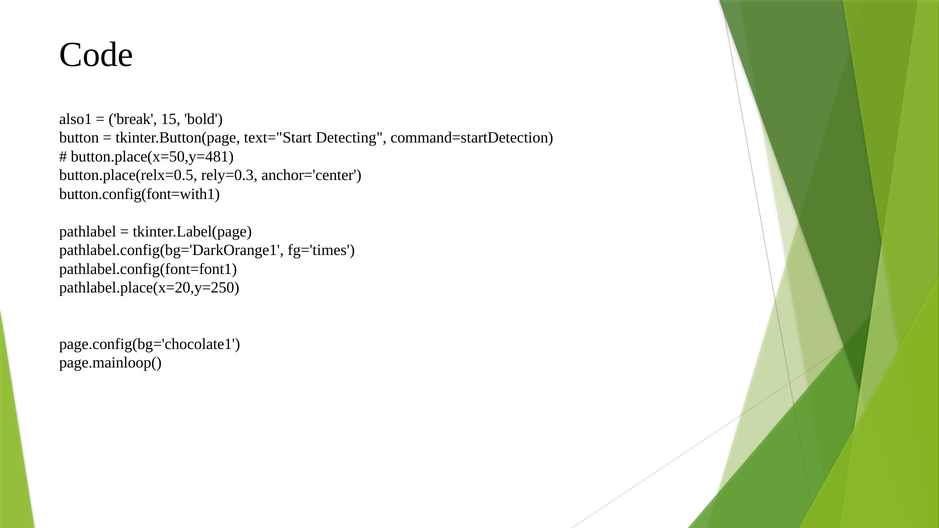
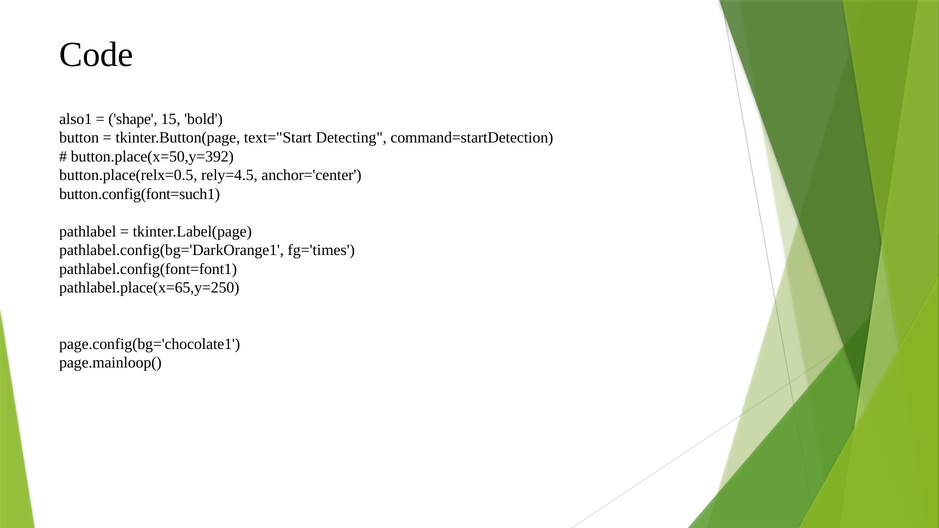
break: break -> shape (133, 119)
button.place(x=50,y=481: button.place(x=50,y=481 -> button.place(x=50,y=392 (152, 156)
rely=0.3: rely=0.3 -> rely=4.5 (229, 175)
button.config(font=with1: button.config(font=with1 -> button.config(font=such1 (140, 194)
pathlabel.place(x=20,y=250: pathlabel.place(x=20,y=250 -> pathlabel.place(x=65,y=250 (149, 288)
